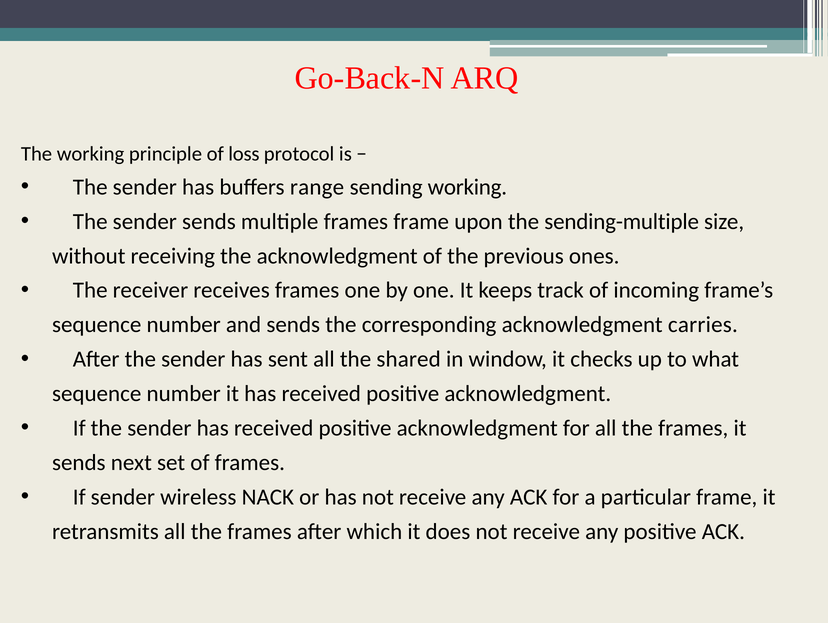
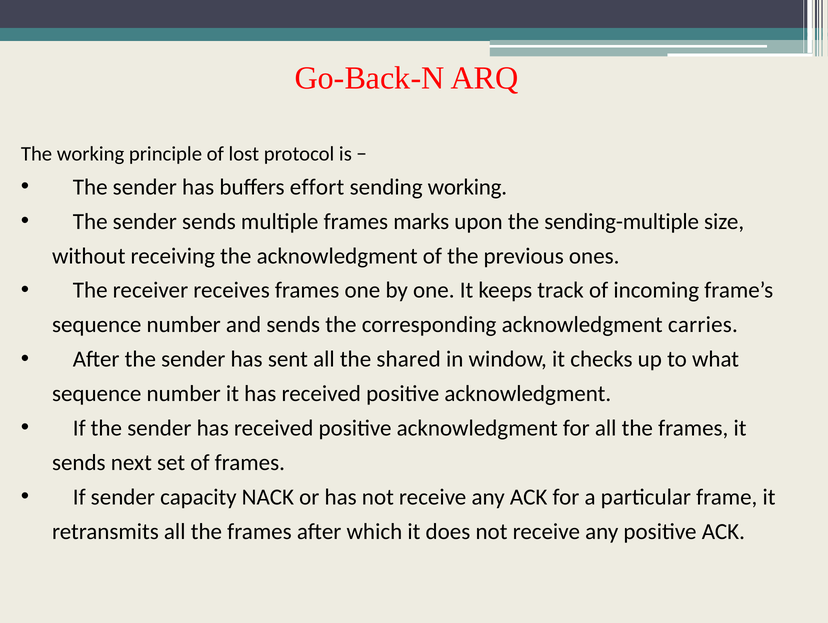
loss: loss -> lost (244, 154)
range: range -> effort (317, 187)
frames frame: frame -> marks (421, 222)
wireless: wireless -> capacity (198, 498)
